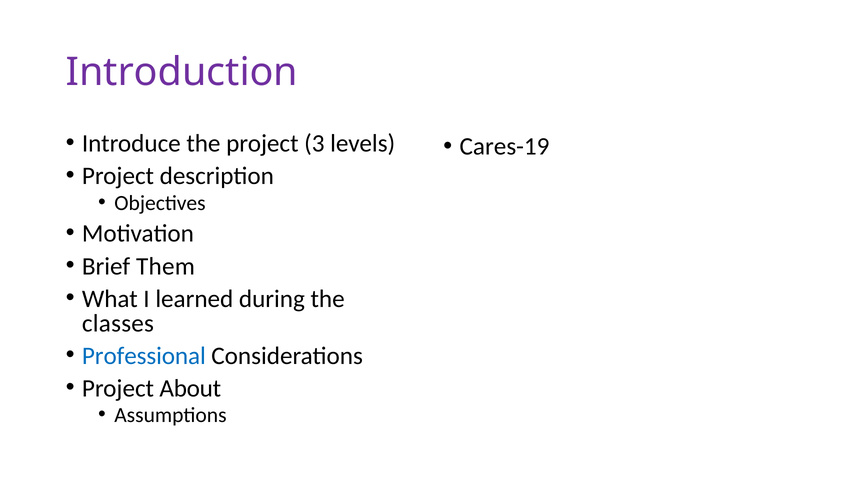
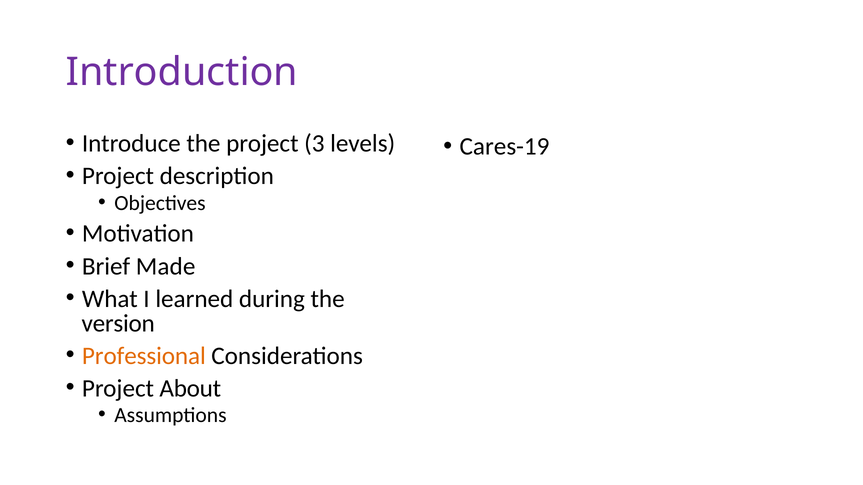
Them: Them -> Made (166, 266)
classes: classes -> version (118, 323)
Professional colour: blue -> orange (144, 356)
